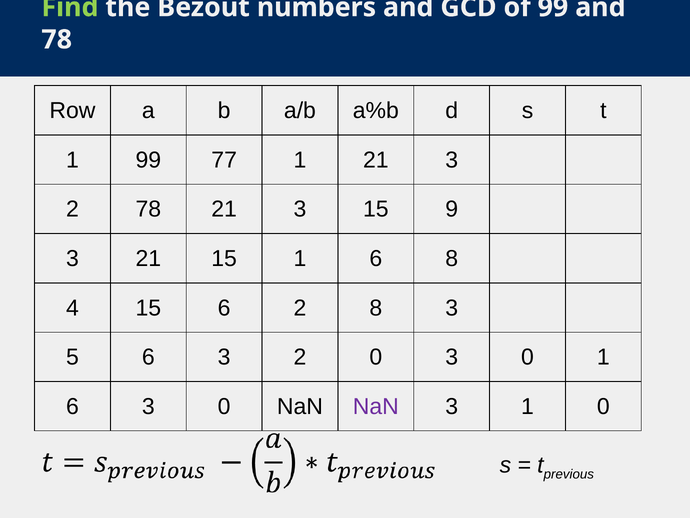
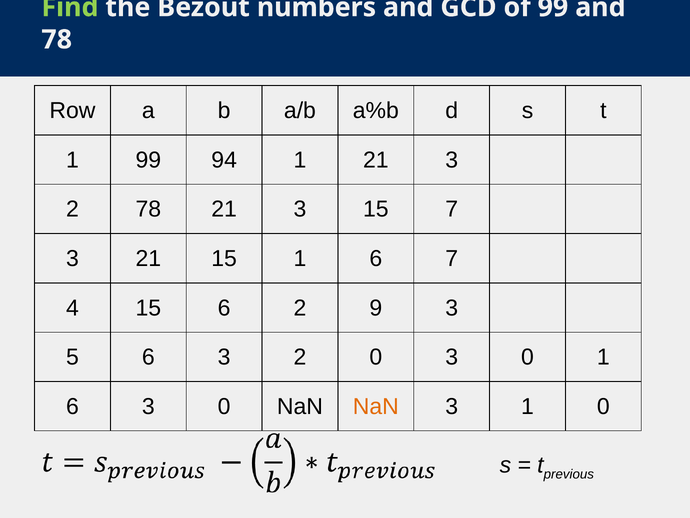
77: 77 -> 94 (224, 160)
15 9: 9 -> 7 (452, 209)
6 8: 8 -> 7 (452, 258)
2 8: 8 -> 9 (376, 308)
NaN colour: purple -> orange (376, 406)
